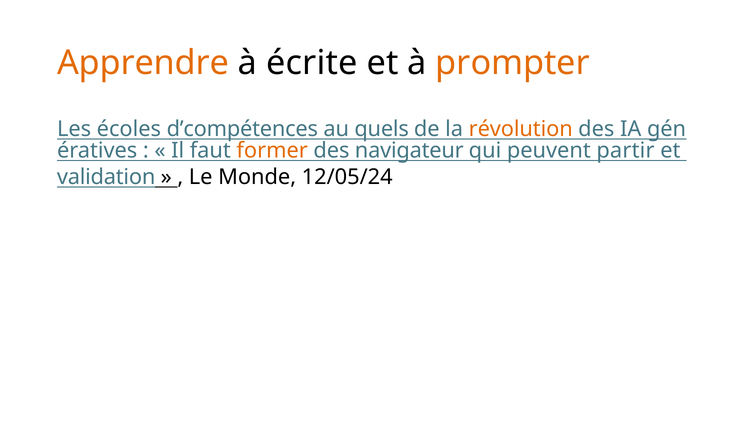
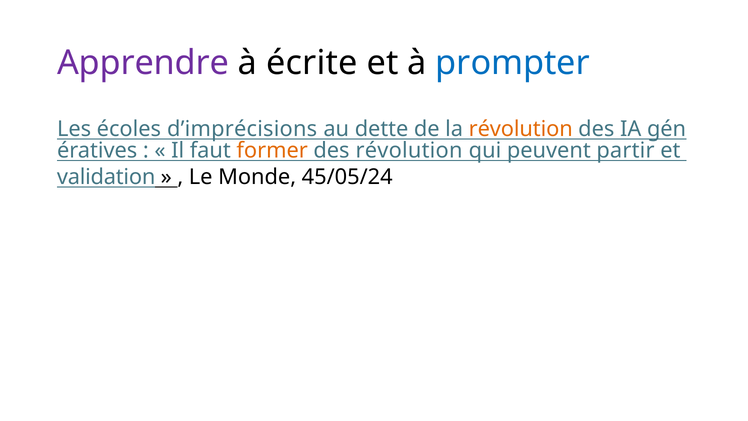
Apprendre colour: orange -> purple (143, 63)
prompter colour: orange -> blue (513, 63)
d’compétences: d’compétences -> d’imprécisions (242, 129)
quels: quels -> dette (382, 129)
des navigateur: navigateur -> révolution (409, 150)
12/05/24: 12/05/24 -> 45/05/24 (347, 177)
